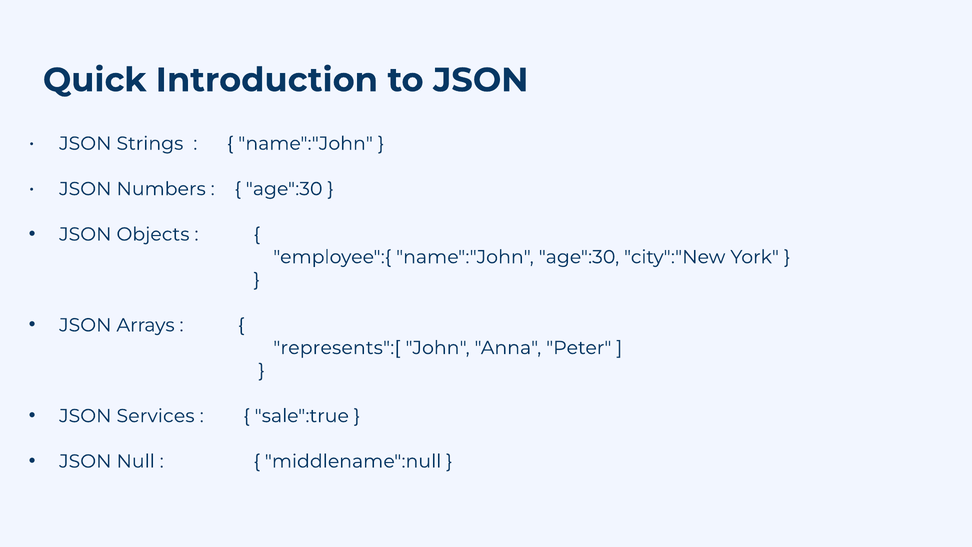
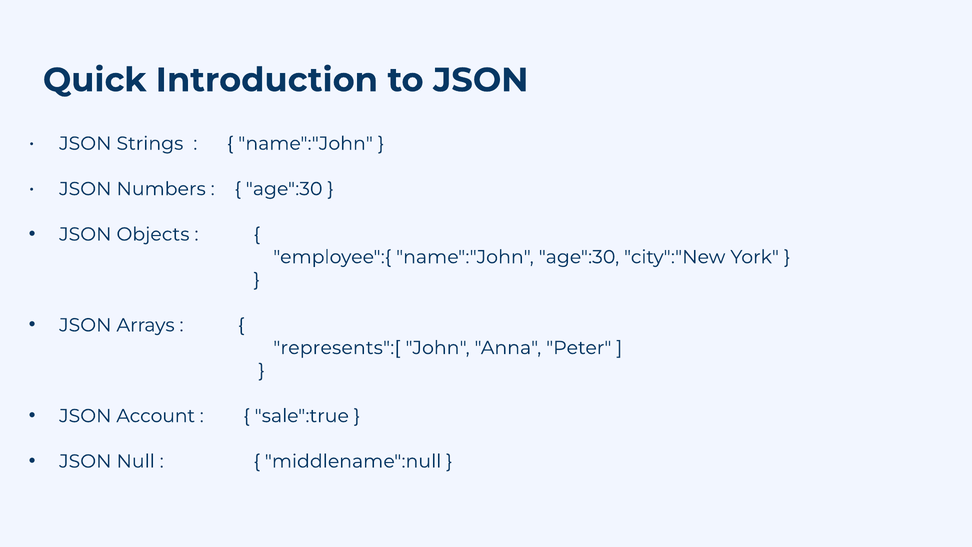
Services: Services -> Account (156, 416)
